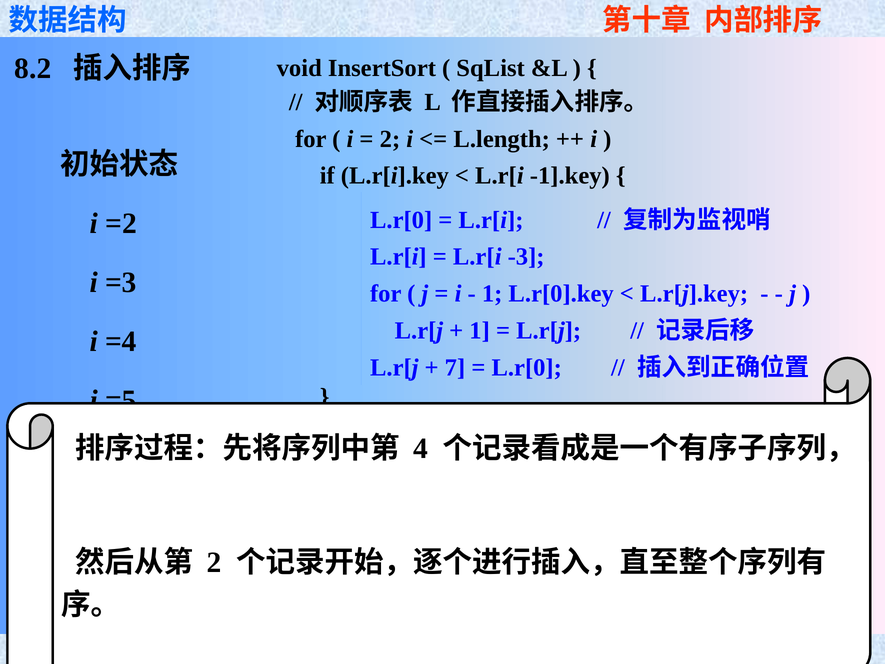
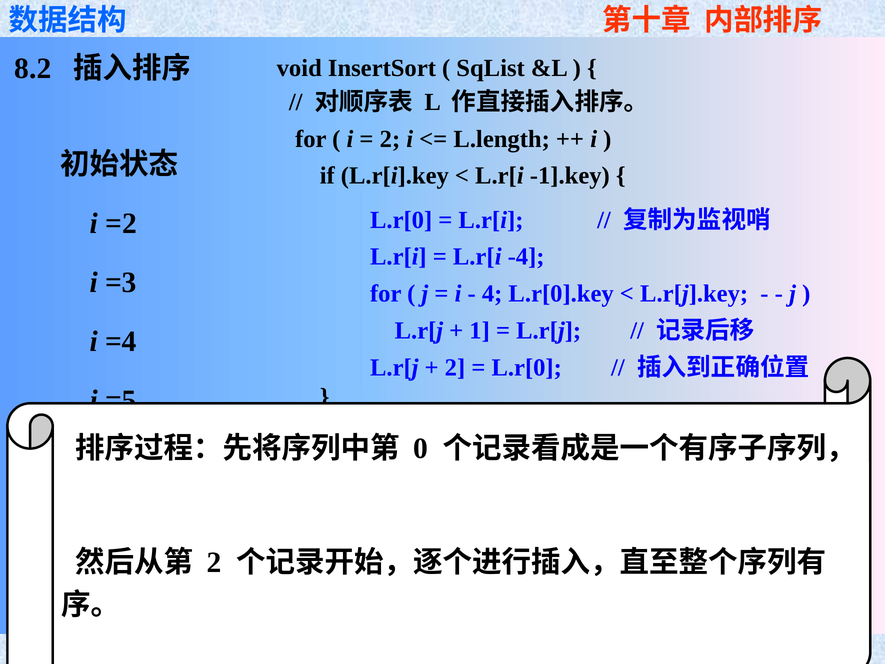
-3: -3 -> -4 (526, 257)
1: 1 -> 4 (492, 294)
7: 7 -> 2 (455, 367)
4: 4 -> 0 (421, 448)
